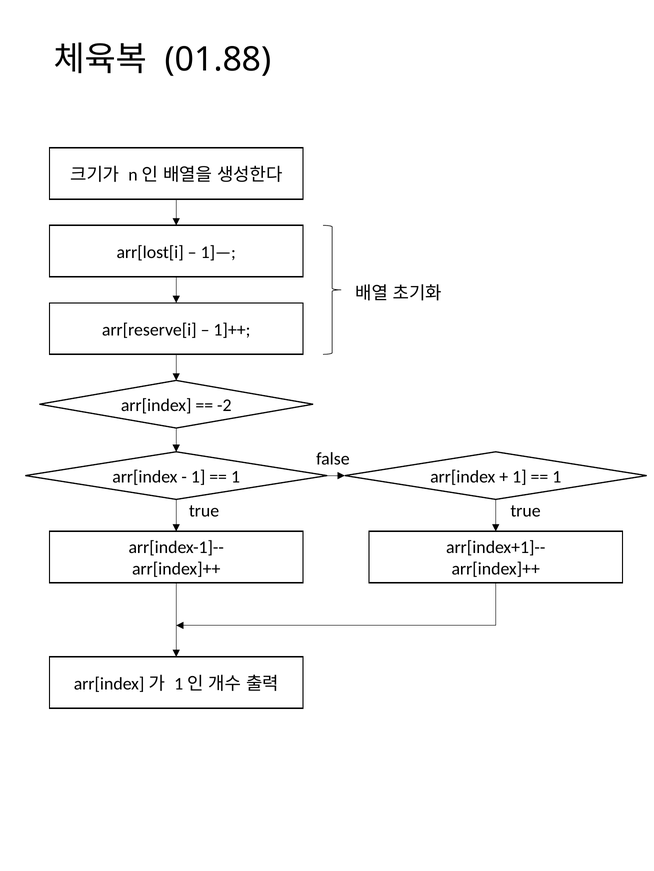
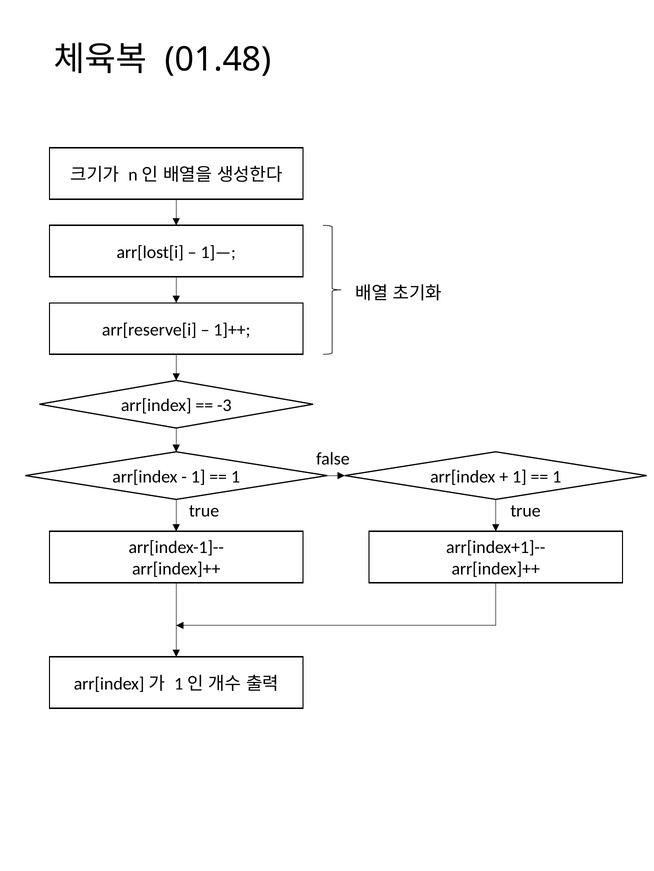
01.88: 01.88 -> 01.48 (218, 60)
-2: -2 -> -3 (224, 406)
